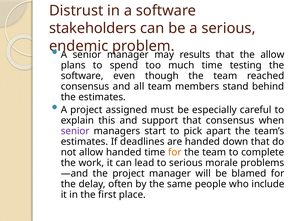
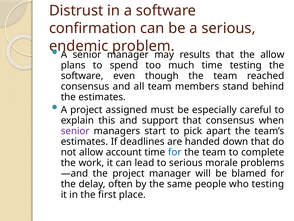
stakeholders: stakeholders -> confirmation (93, 28)
allow handed: handed -> account (124, 152)
for colour: orange -> blue (175, 152)
who include: include -> testing (268, 184)
